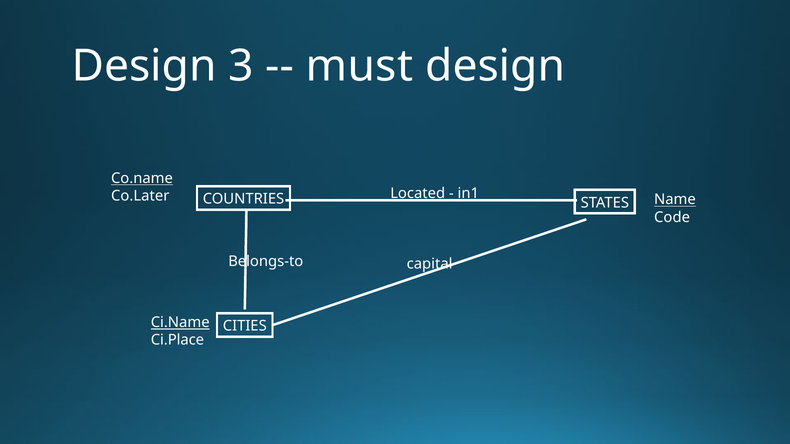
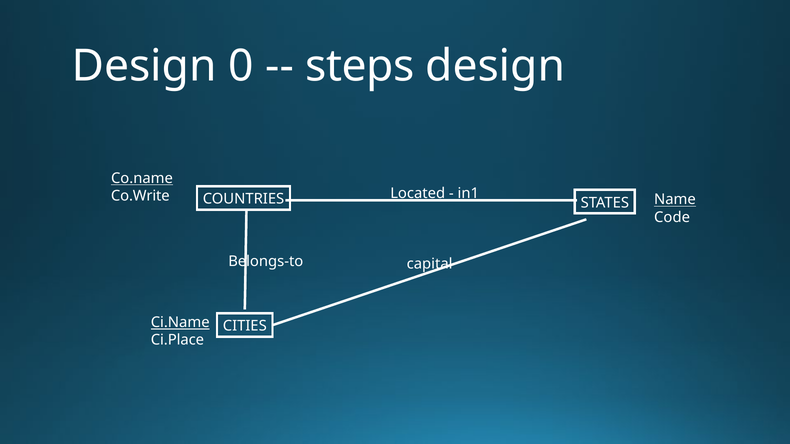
3: 3 -> 0 (241, 66)
must: must -> steps (360, 66)
Co.Later: Co.Later -> Co.Write (140, 196)
